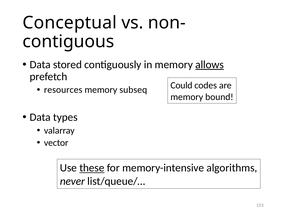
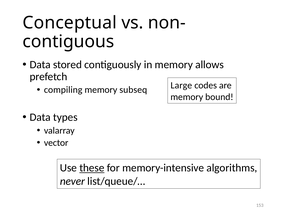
allows underline: present -> none (210, 64)
Could: Could -> Large (181, 85)
resources: resources -> compiling (63, 90)
